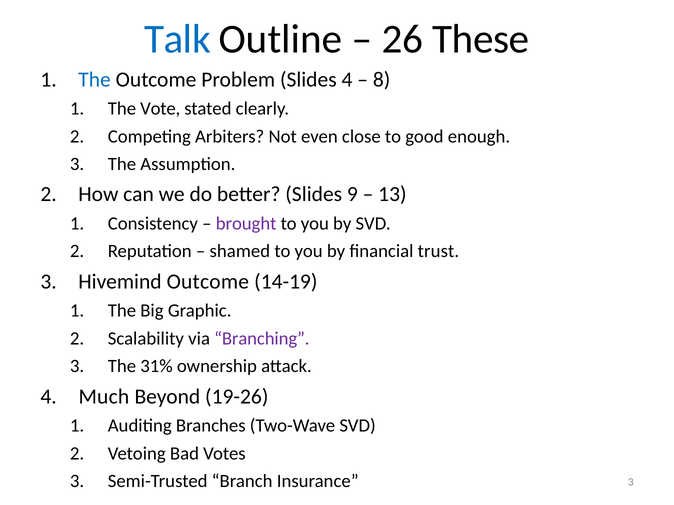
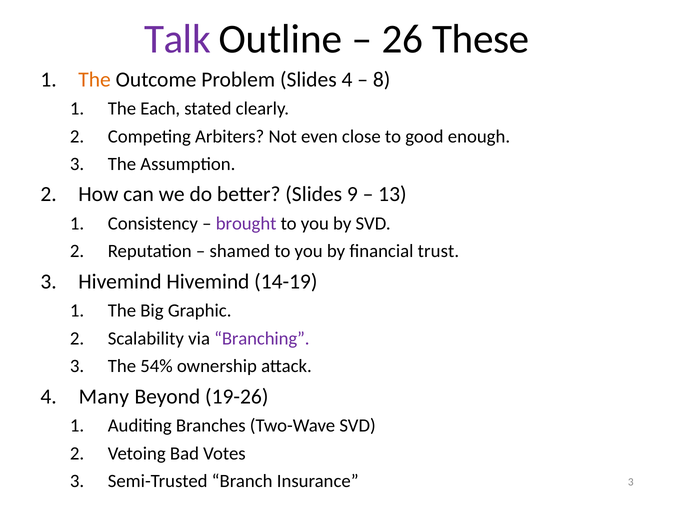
Talk colour: blue -> purple (177, 39)
The colour: blue -> orange (95, 80)
Vote: Vote -> Each (160, 109)
Hivemind Outcome: Outcome -> Hivemind (208, 282)
31%: 31% -> 54% (156, 367)
Much: Much -> Many (104, 397)
